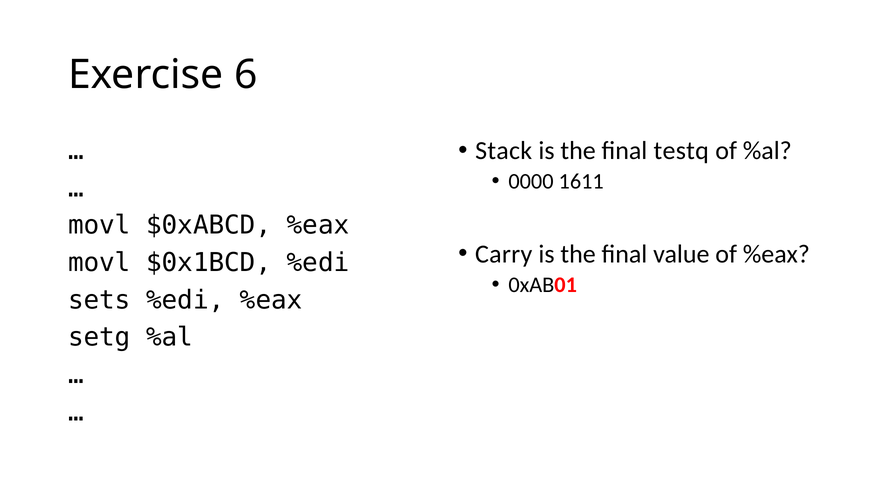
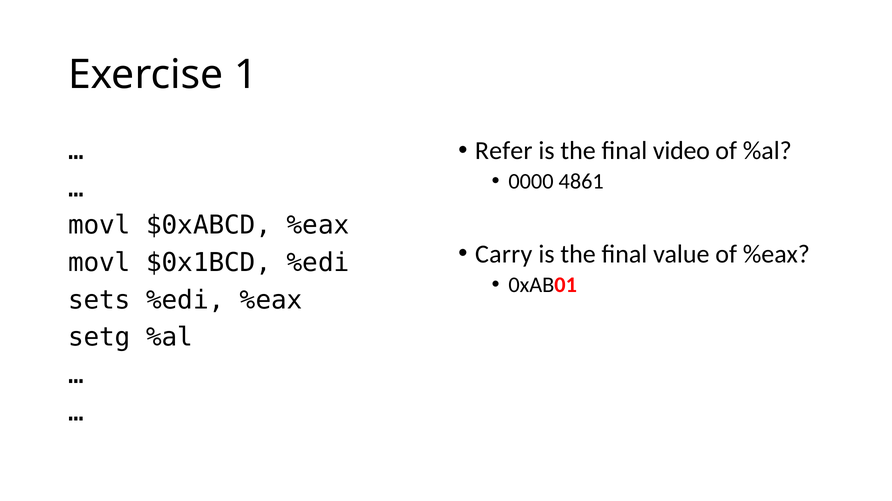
6: 6 -> 1 (246, 75)
Stack: Stack -> Refer (504, 151)
testq: testq -> video (681, 151)
1611: 1611 -> 4861 (581, 182)
